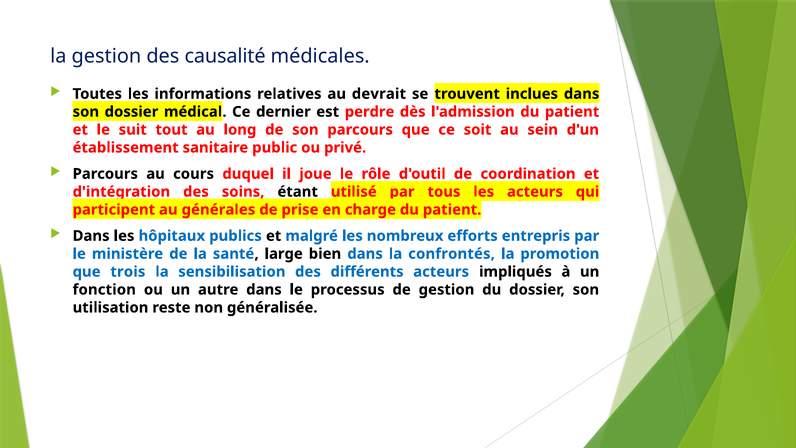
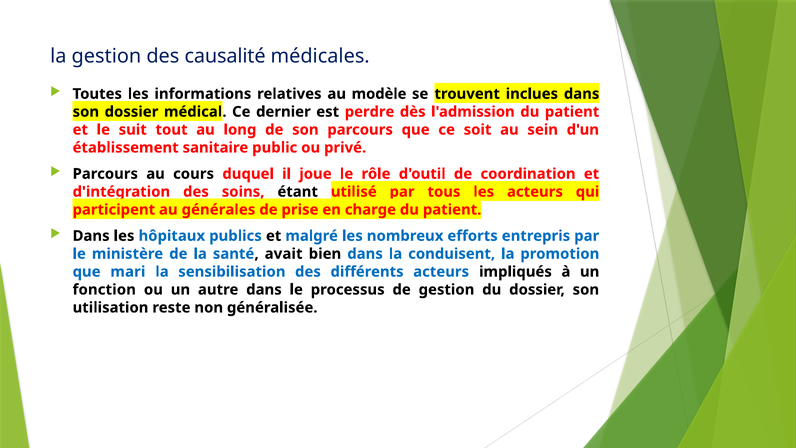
devrait: devrait -> modèle (379, 94)
large: large -> avait (284, 254)
confrontés: confrontés -> conduisent (452, 254)
trois: trois -> mari (128, 272)
